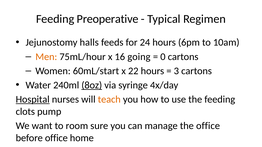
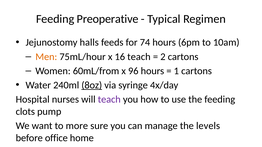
24: 24 -> 74 (145, 43)
16 going: going -> teach (139, 57)
0: 0 -> 2 (163, 57)
60mL/start: 60mL/start -> 60mL/from (96, 71)
22: 22 -> 96 (133, 71)
3: 3 -> 1 (176, 71)
Hospital underline: present -> none (33, 100)
teach colour: orange -> purple (109, 100)
room: room -> more (77, 126)
the office: office -> levels (208, 126)
